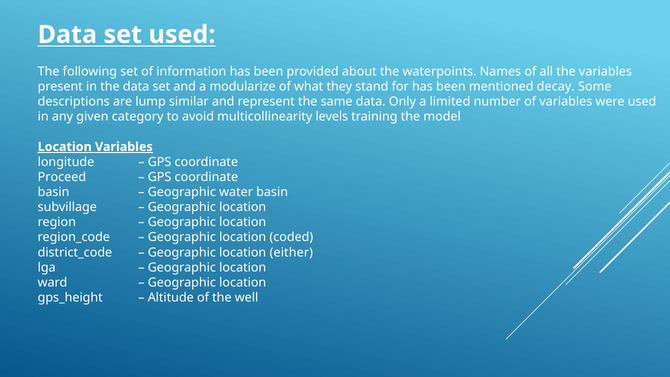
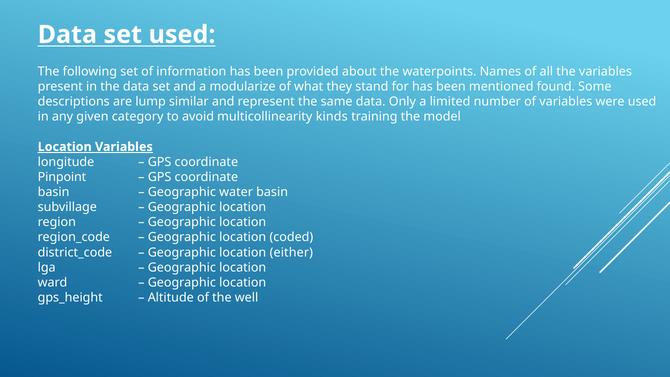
decay: decay -> found (556, 86)
levels: levels -> kinds (332, 117)
Proceed: Proceed -> Pinpoint (62, 177)
